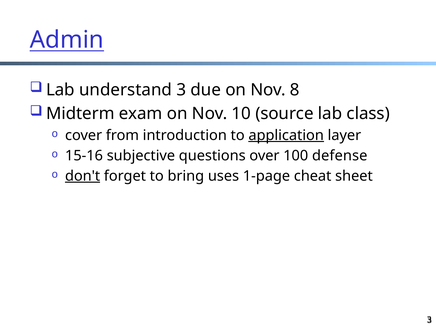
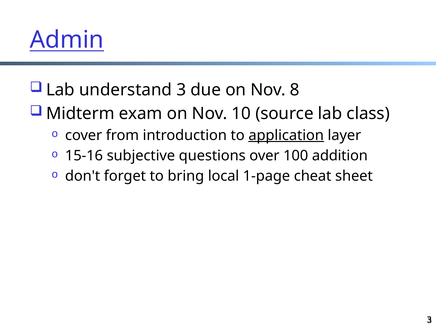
defense: defense -> addition (340, 156)
don't underline: present -> none (83, 176)
uses: uses -> local (224, 176)
